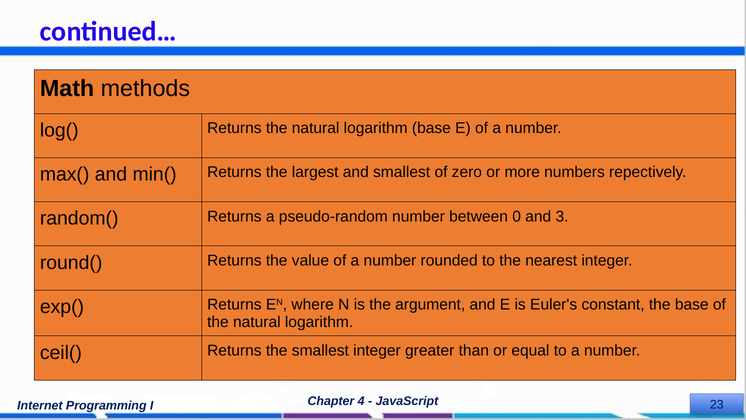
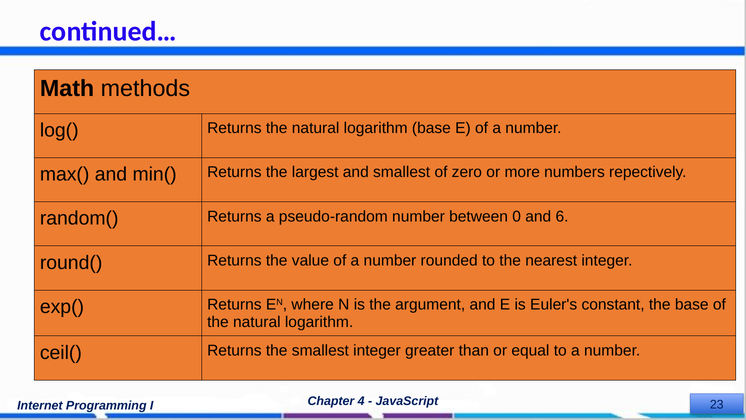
3: 3 -> 6 (562, 216)
